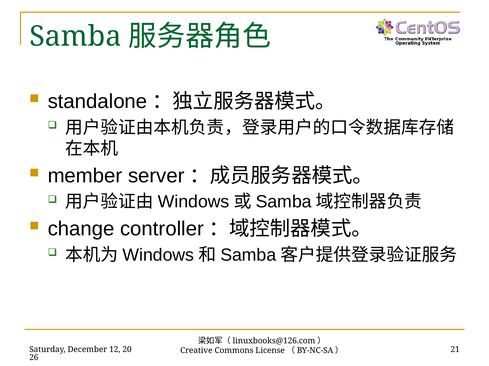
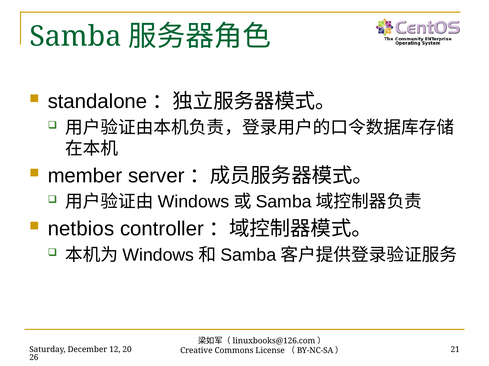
change: change -> netbios (81, 229)
